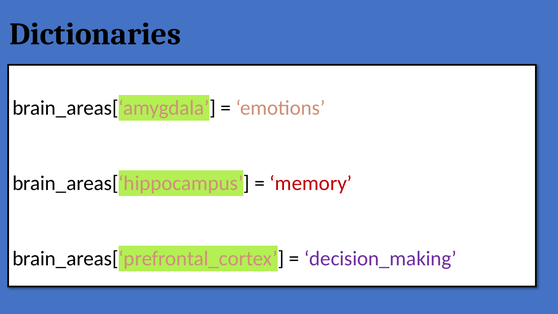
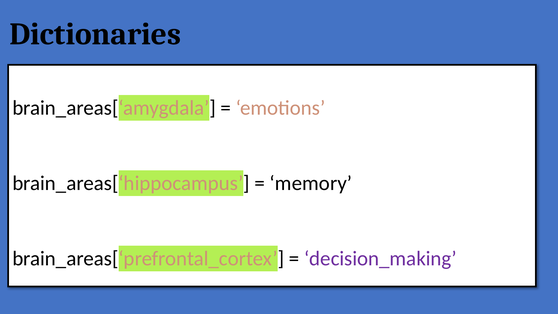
memory colour: red -> black (311, 183)
